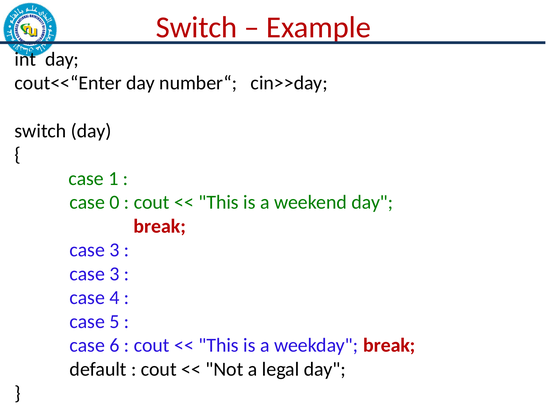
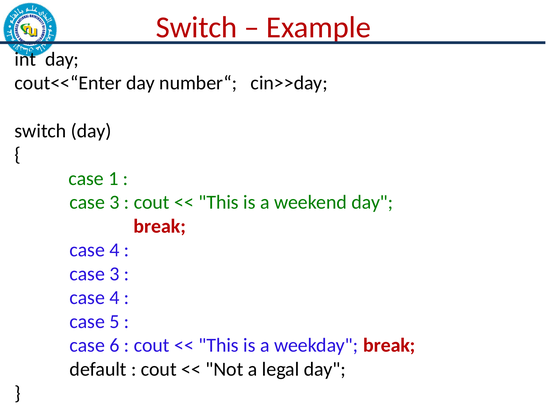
0: 0 -> 3 (114, 202)
3: 3 -> 4 (114, 250)
